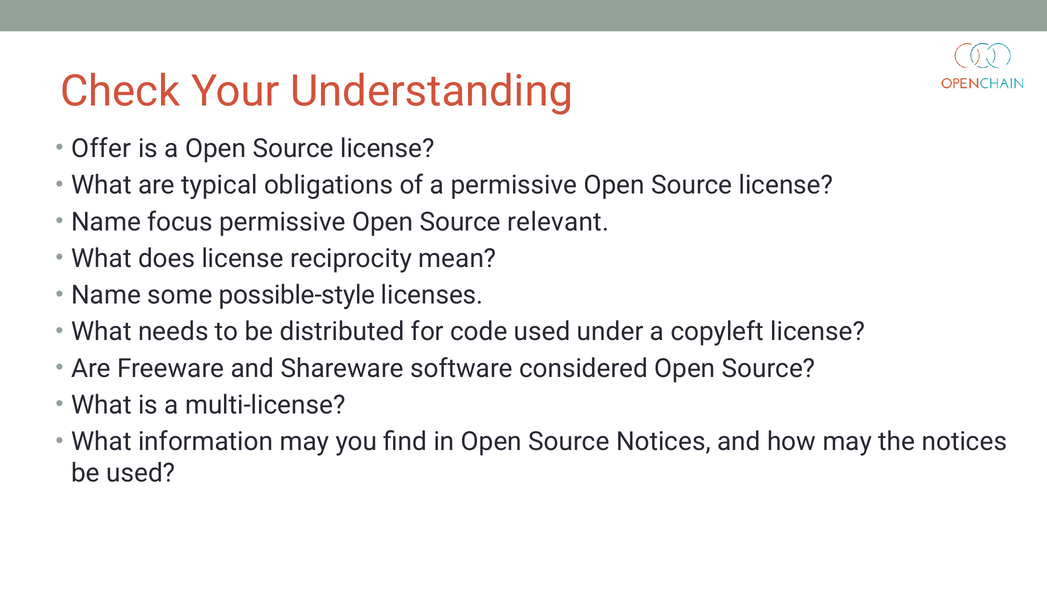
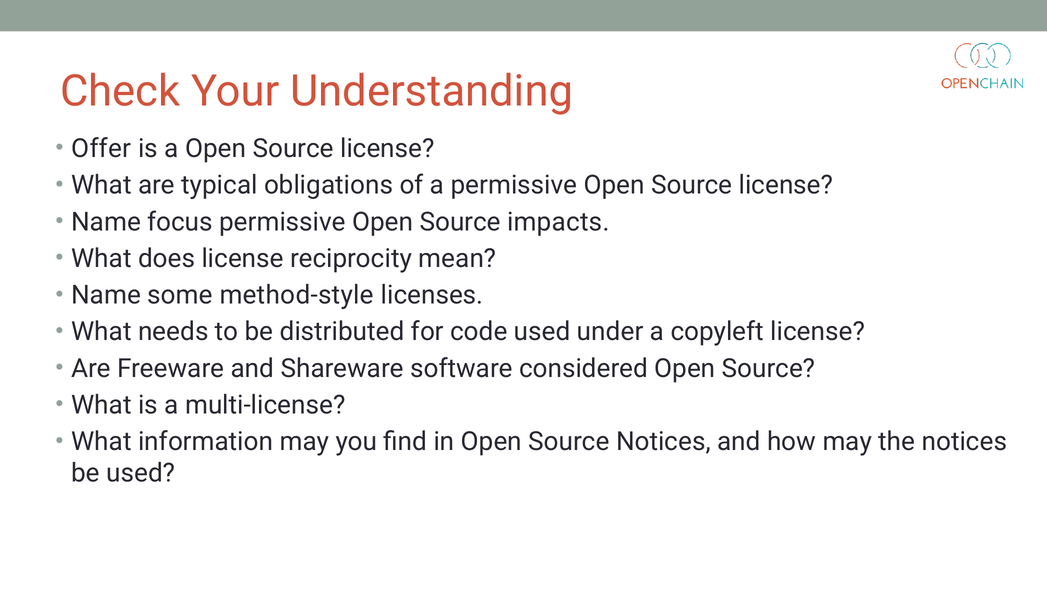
relevant: relevant -> impacts (558, 222)
possible-style: possible-style -> method-style (297, 295)
